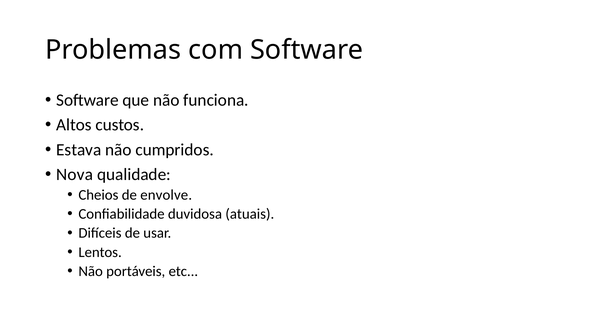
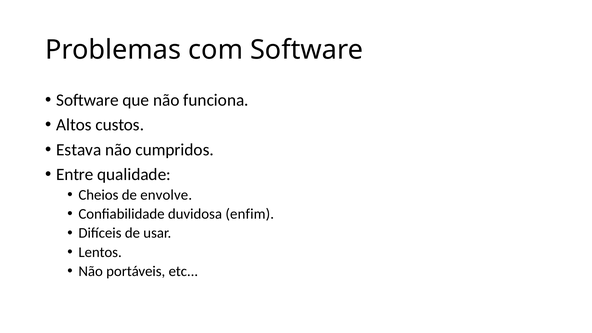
Nova: Nova -> Entre (75, 175)
atuais: atuais -> enfim (250, 214)
